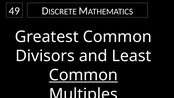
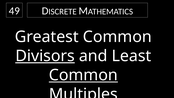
Divisors underline: none -> present (45, 56)
